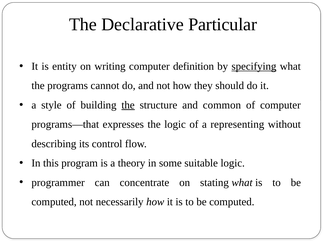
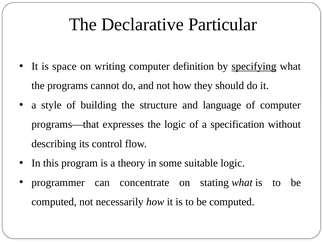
entity: entity -> space (64, 66)
the underline: present -> none (128, 105)
common: common -> language (222, 105)
representing: representing -> specification (237, 125)
